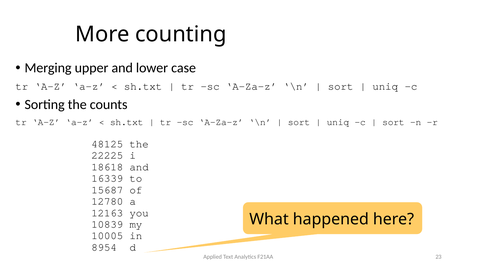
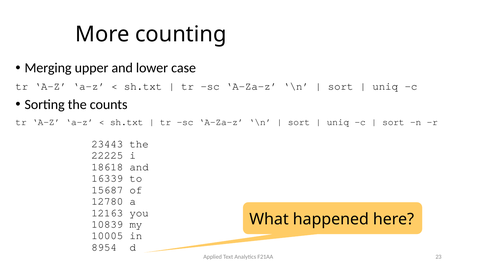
48125: 48125 -> 23443 (107, 144)
